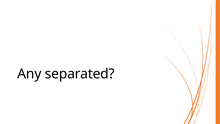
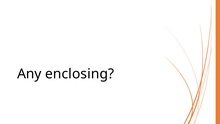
separated: separated -> enclosing (80, 74)
